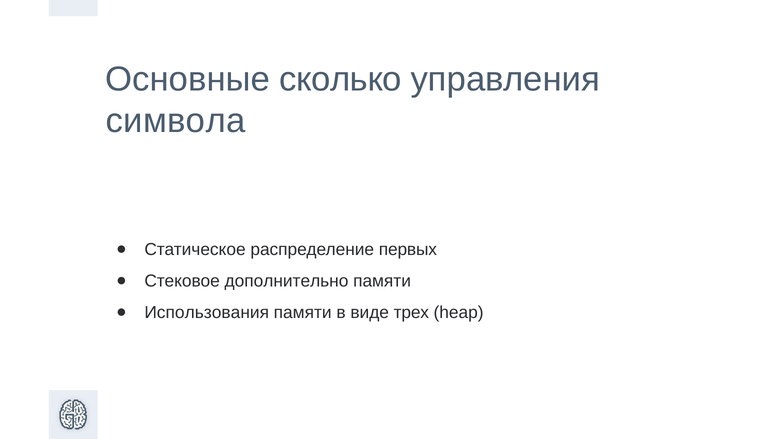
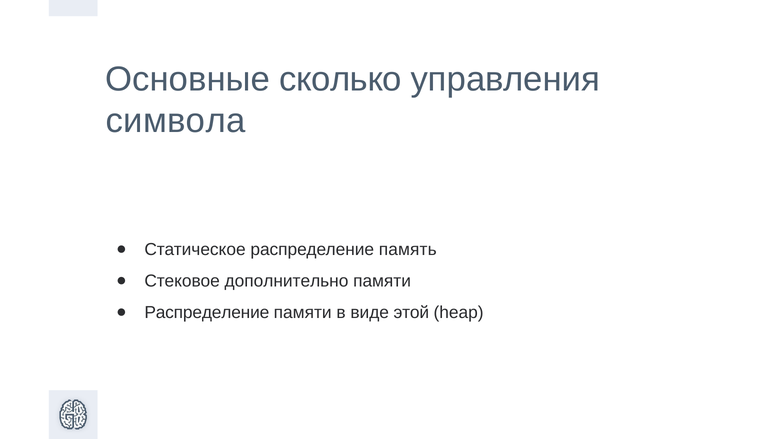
первых: первых -> память (408, 250)
Использования: Использования -> Распределение (207, 313)
трех: трех -> этой (411, 313)
